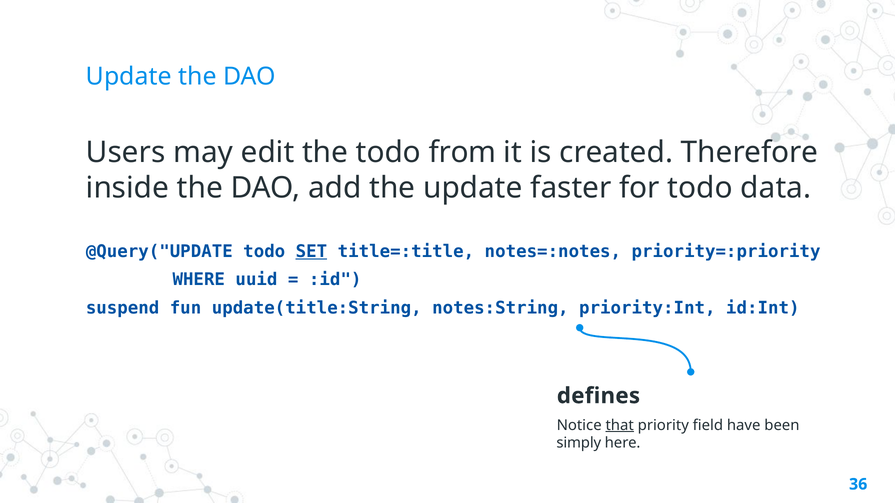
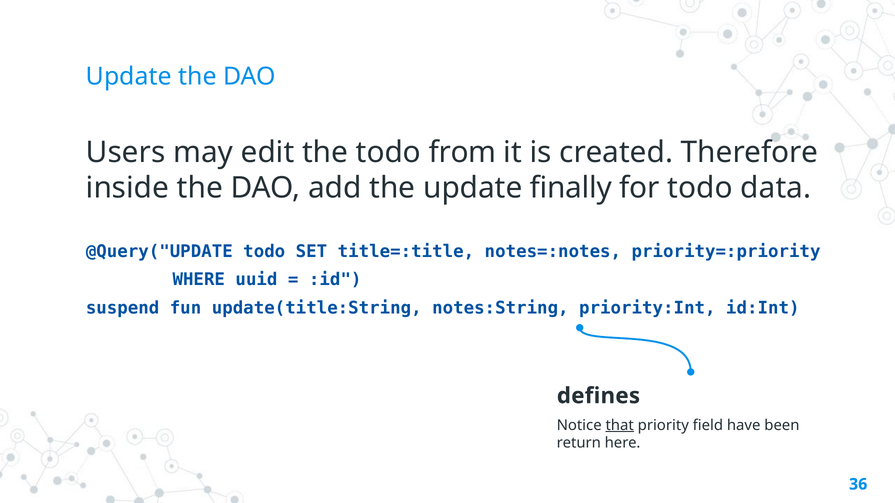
faster: faster -> finally (571, 188)
SET underline: present -> none (311, 252)
simply: simply -> return (579, 443)
